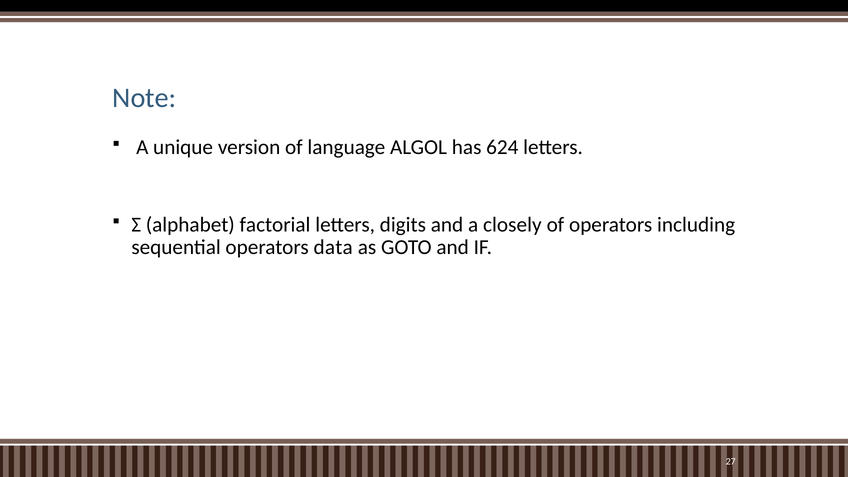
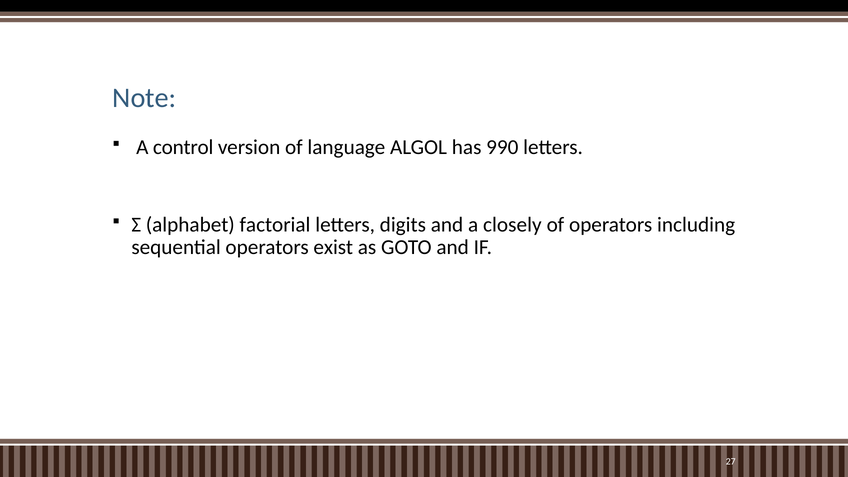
unique: unique -> control (183, 147)
624: 624 -> 990 (502, 147)
data: data -> exist (333, 248)
